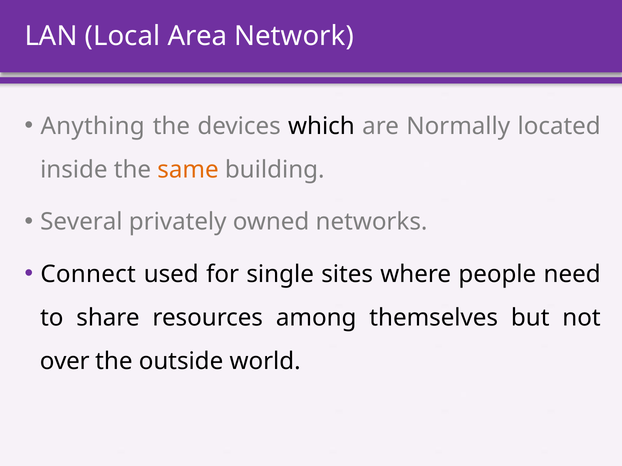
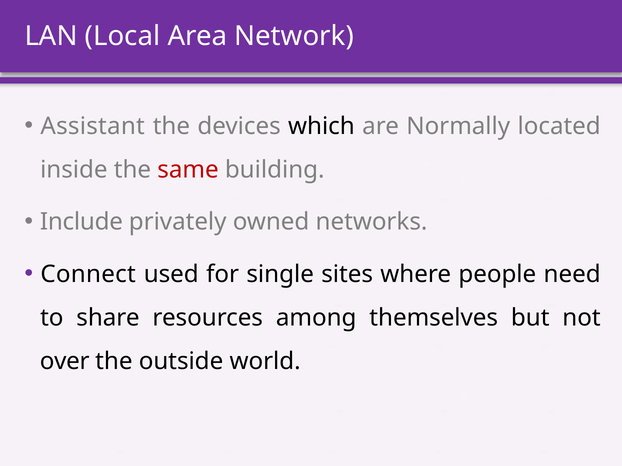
Anything: Anything -> Assistant (93, 126)
same colour: orange -> red (188, 170)
Several: Several -> Include (81, 222)
